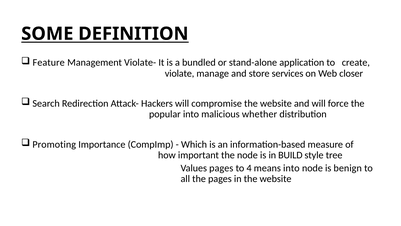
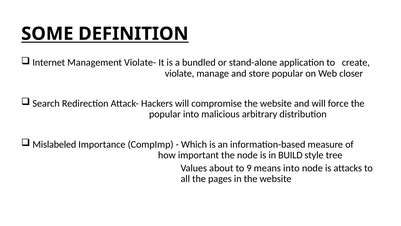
Feature: Feature -> Internet (49, 62)
store services: services -> popular (288, 73)
whether: whether -> arbitrary (260, 114)
Promoting: Promoting -> Mislabeled (54, 144)
Values pages: pages -> about (221, 168)
4: 4 -> 9 (249, 168)
benign: benign -> attacks (348, 168)
